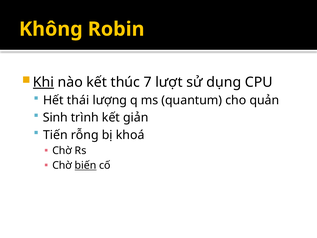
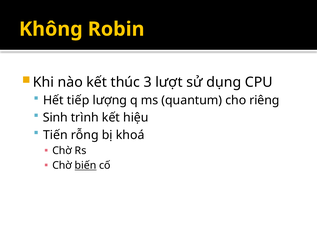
Khi underline: present -> none (43, 82)
7: 7 -> 3 (148, 82)
thái: thái -> tiếp (78, 100)
quản: quản -> riêng (264, 100)
giản: giản -> hiệu (136, 118)
